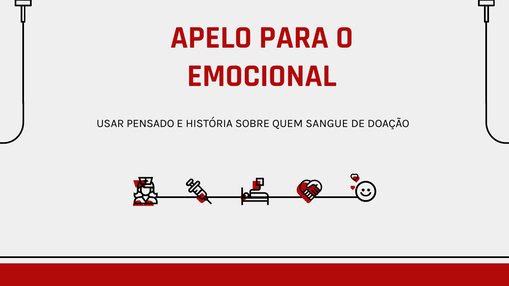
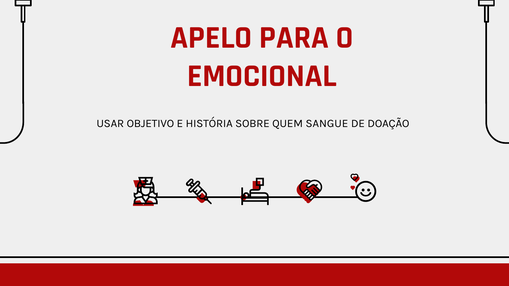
PENSADO: PENSADO -> OBJETIVO (150, 124)
